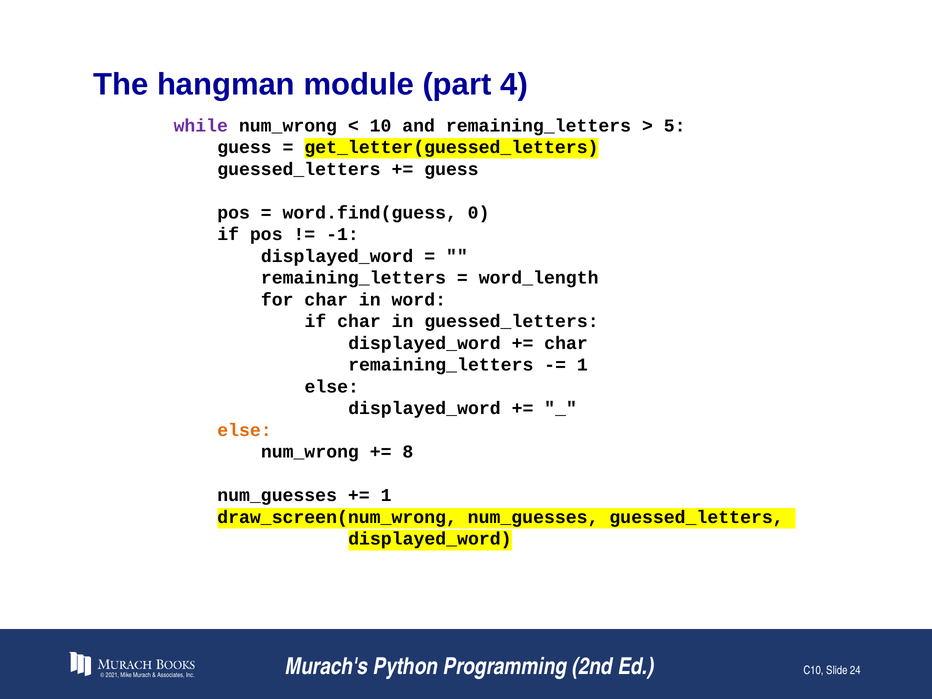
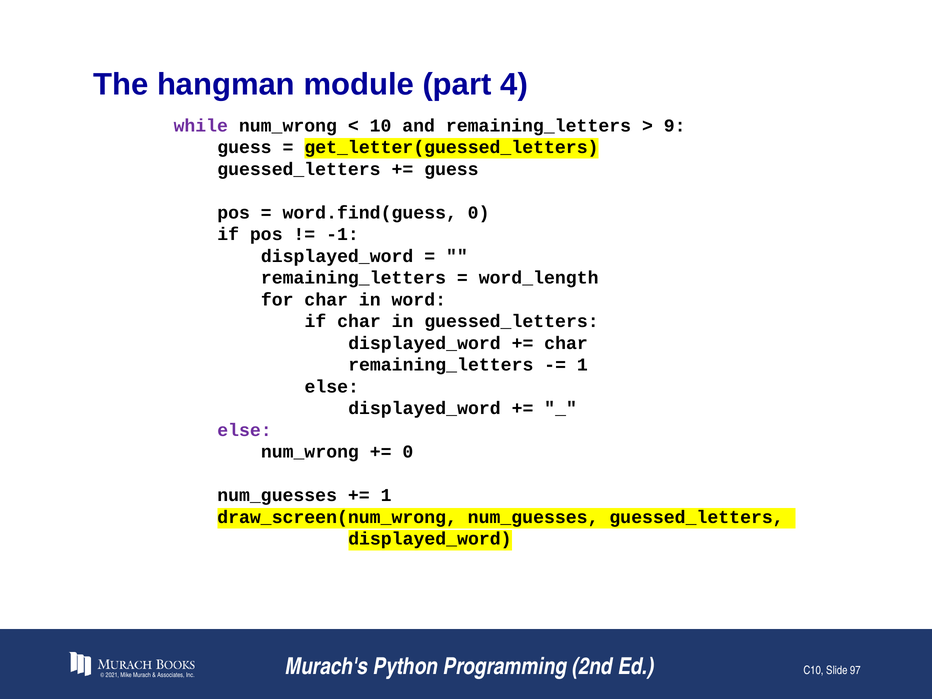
5: 5 -> 9 (675, 126)
else colour: orange -> purple (244, 430)
8: 8 -> 0 (408, 452)
24: 24 -> 97 (855, 671)
